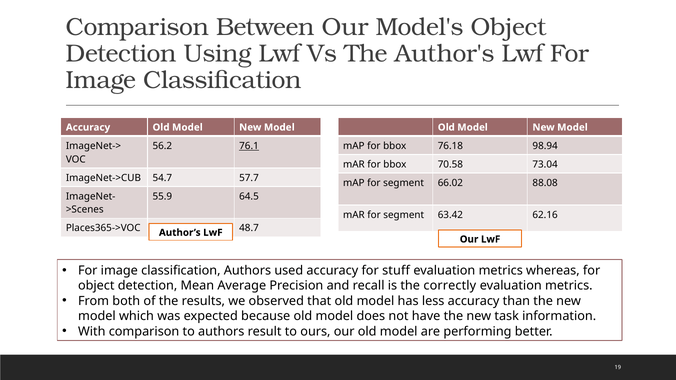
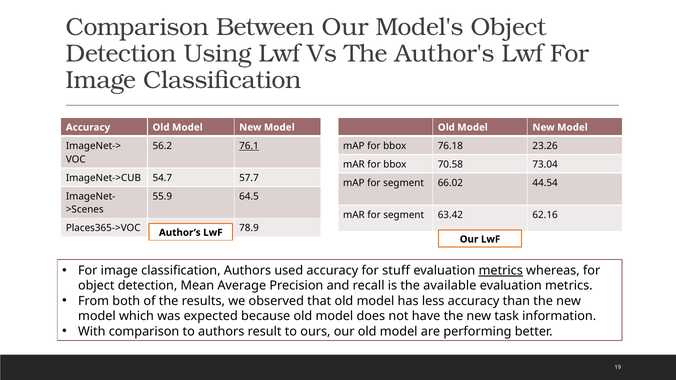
98.94: 98.94 -> 23.26 (545, 146)
88.08: 88.08 -> 44.54 (545, 183)
48.7: 48.7 -> 78.9 (249, 228)
metrics underline: none -> present (501, 271)
correctly: correctly -> available (450, 286)
